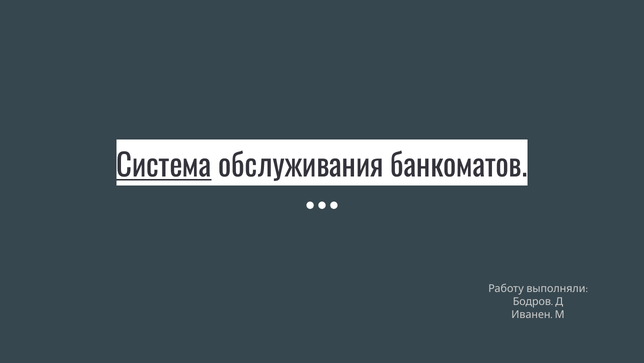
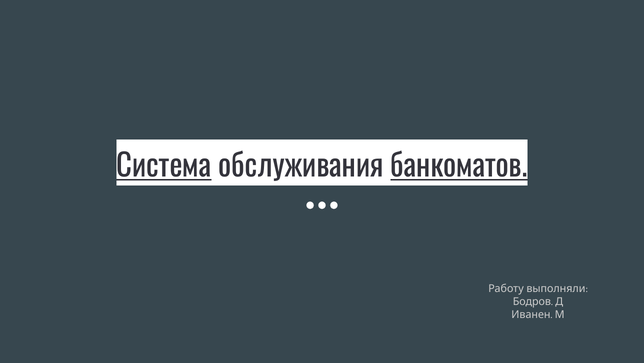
банкоматов underline: none -> present (459, 166)
